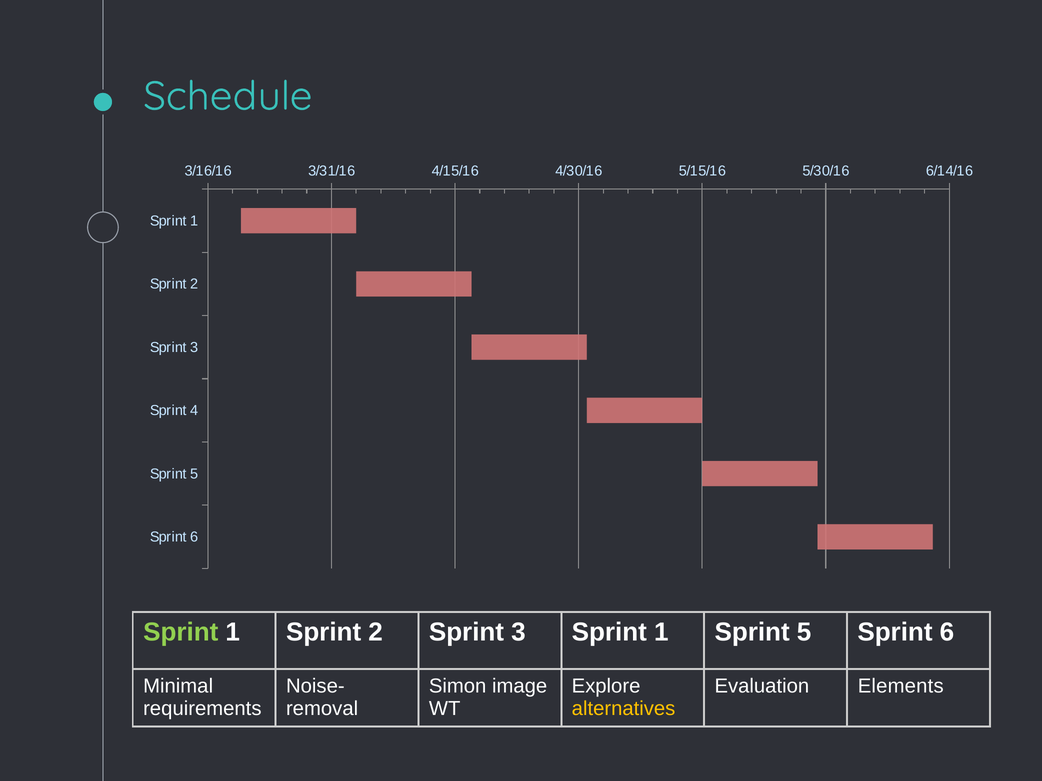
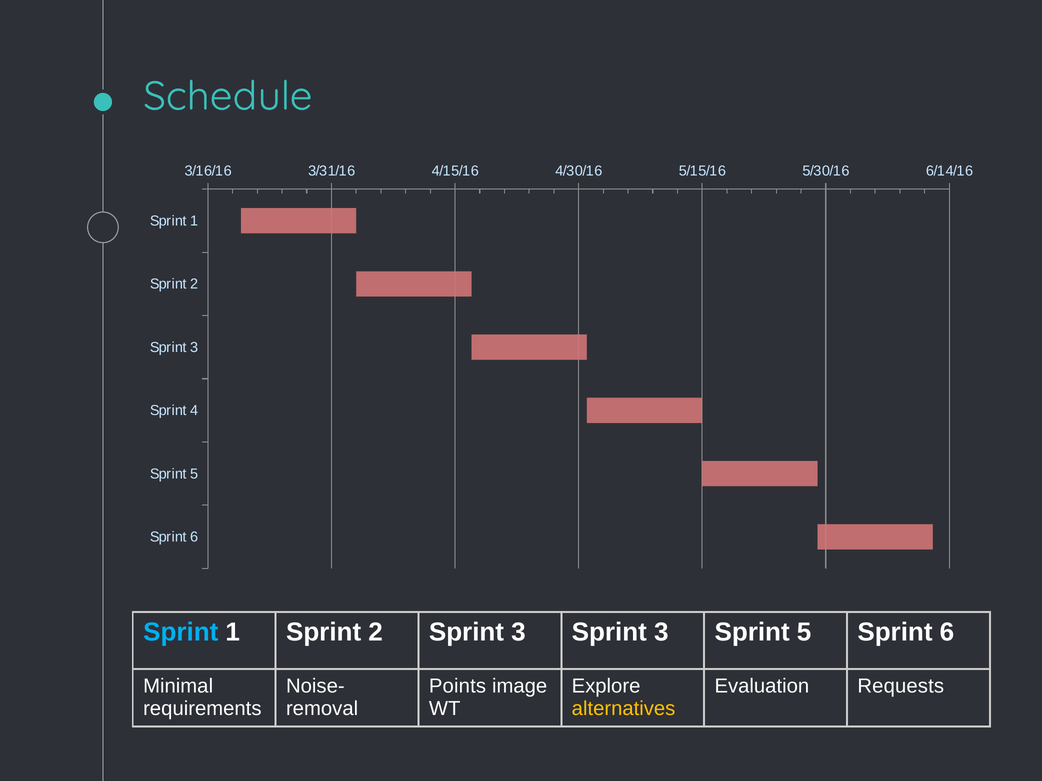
Sprint colour: light green -> light blue (181, 633)
3 Sprint 1: 1 -> 3 (661, 633)
Simon: Simon -> Points (458, 686)
Elements: Elements -> Requests (901, 686)
